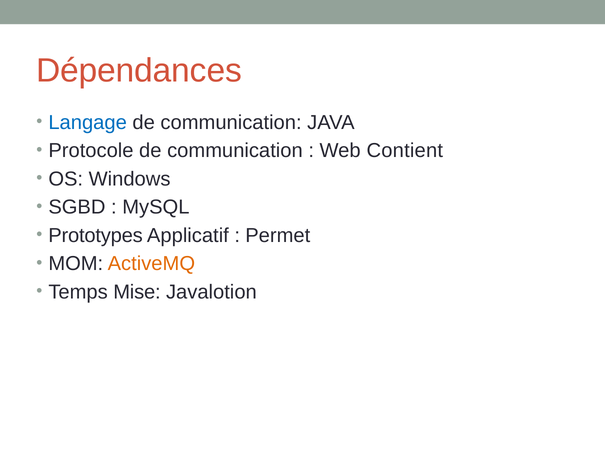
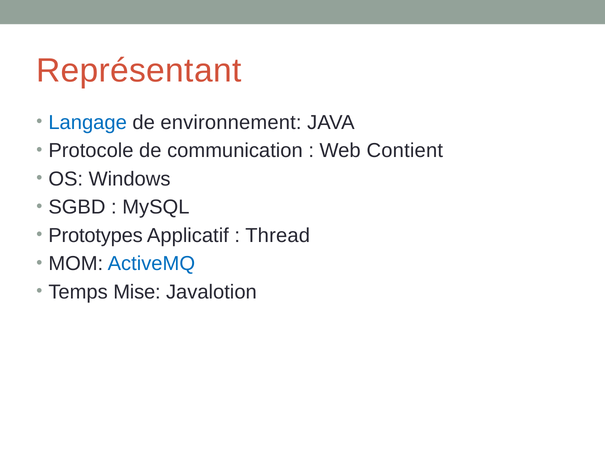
Dépendances: Dépendances -> Représentant (139, 70)
communication: communication -> environnement (231, 122)
Permet: Permet -> Thread (278, 235)
ActiveMQ colour: orange -> blue (151, 264)
